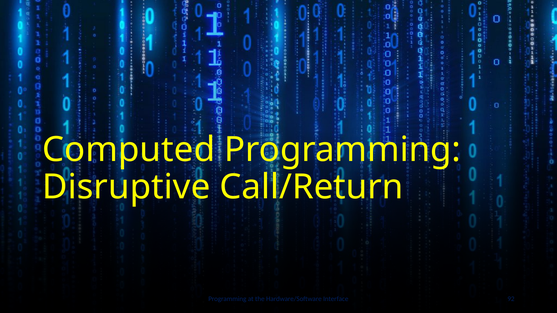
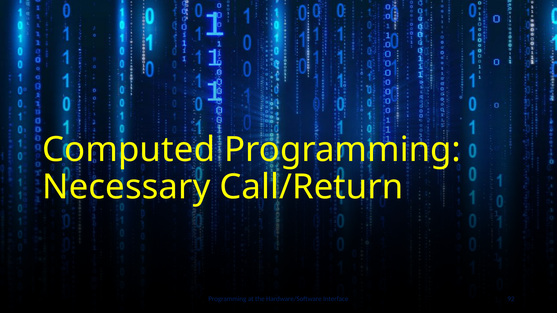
Disruptive: Disruptive -> Necessary (126, 187)
